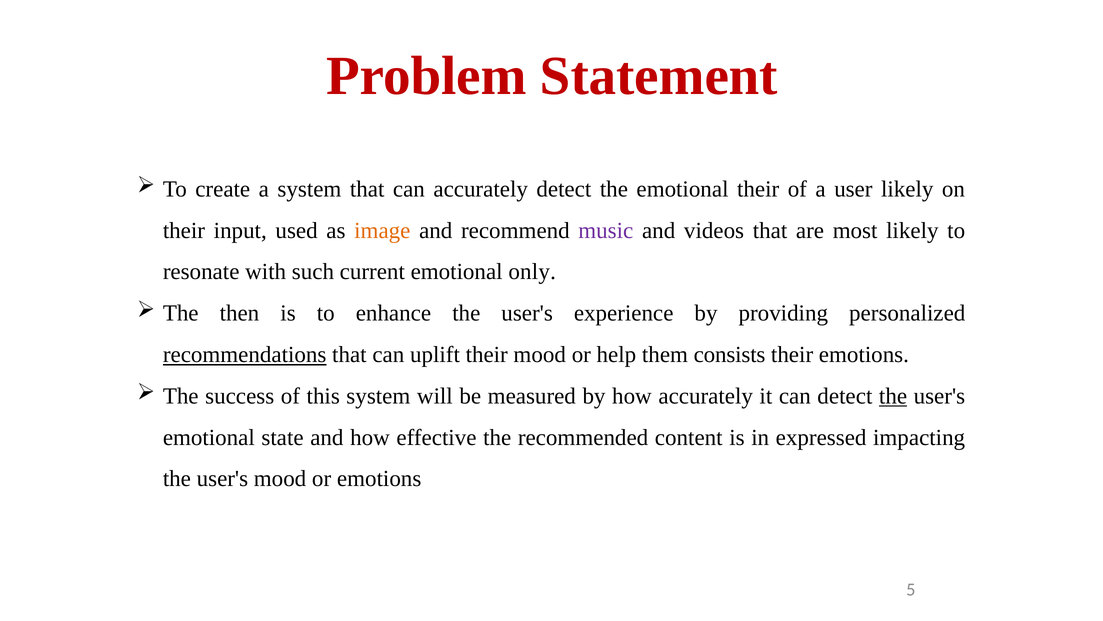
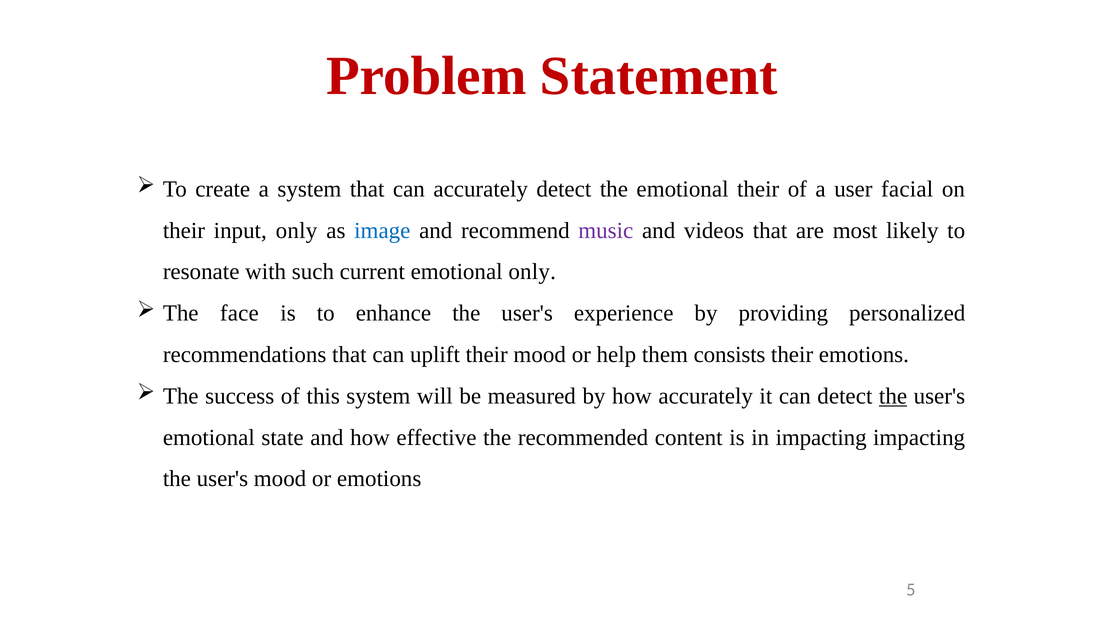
user likely: likely -> facial (907, 189)
input used: used -> only (296, 230)
image colour: orange -> blue (382, 230)
then: then -> face (239, 313)
recommendations underline: present -> none (245, 354)
in expressed: expressed -> impacting (821, 437)
